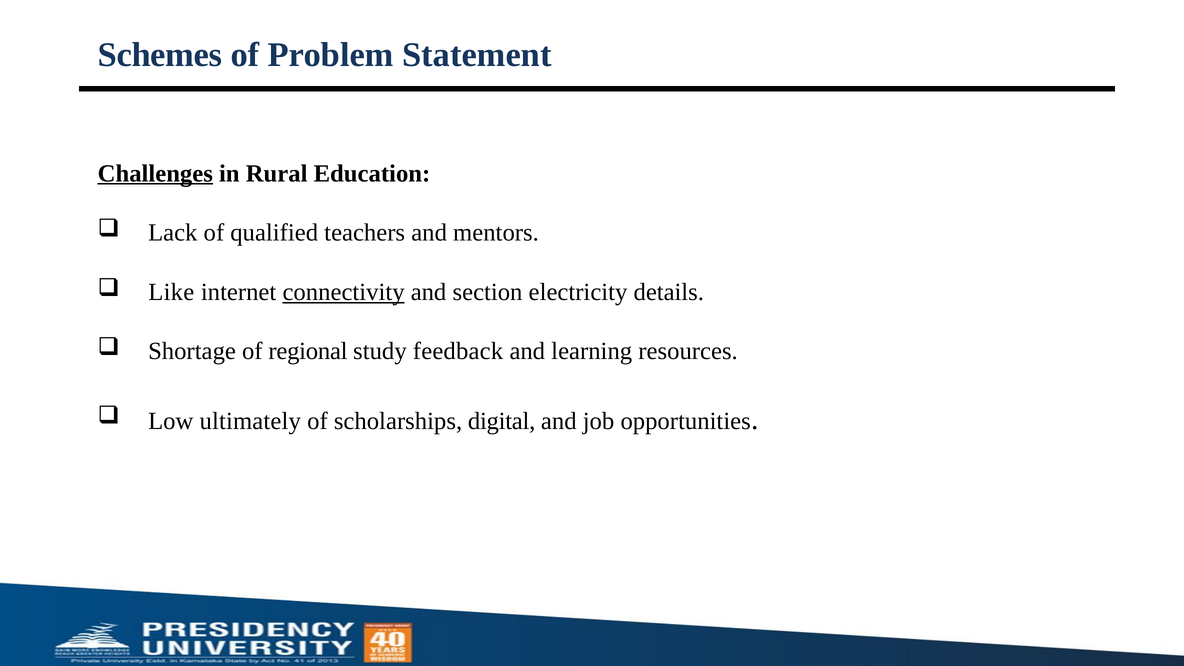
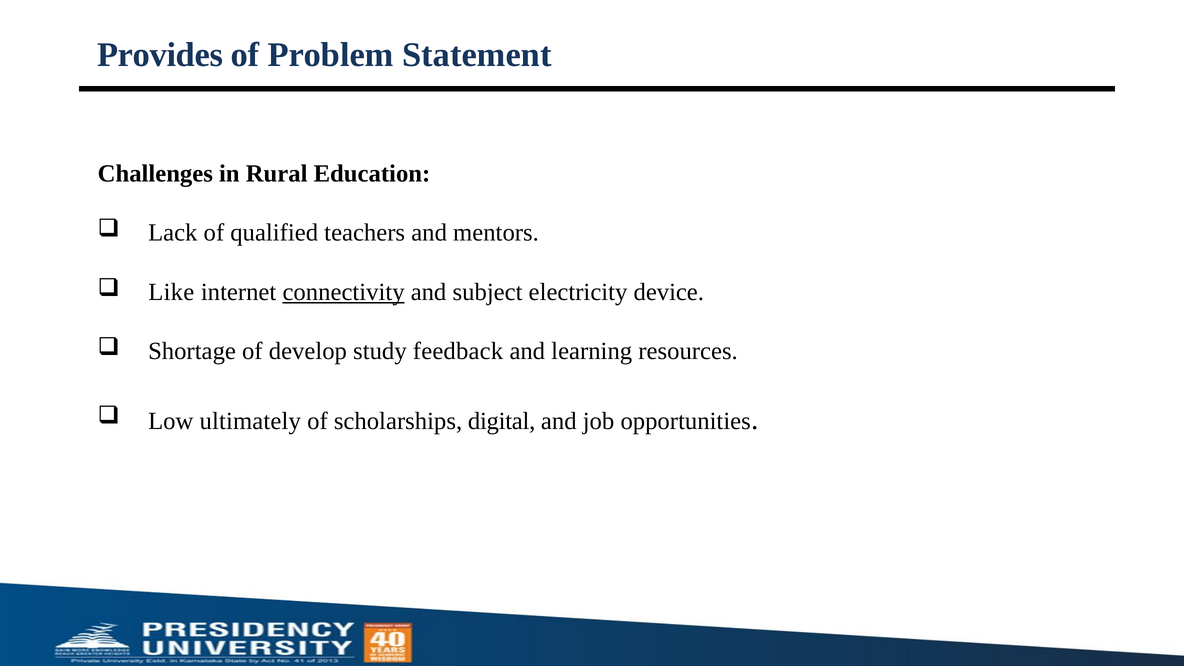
Schemes: Schemes -> Provides (160, 55)
Challenges underline: present -> none (155, 173)
section: section -> subject (488, 292)
details: details -> device (669, 292)
regional: regional -> develop (308, 351)
